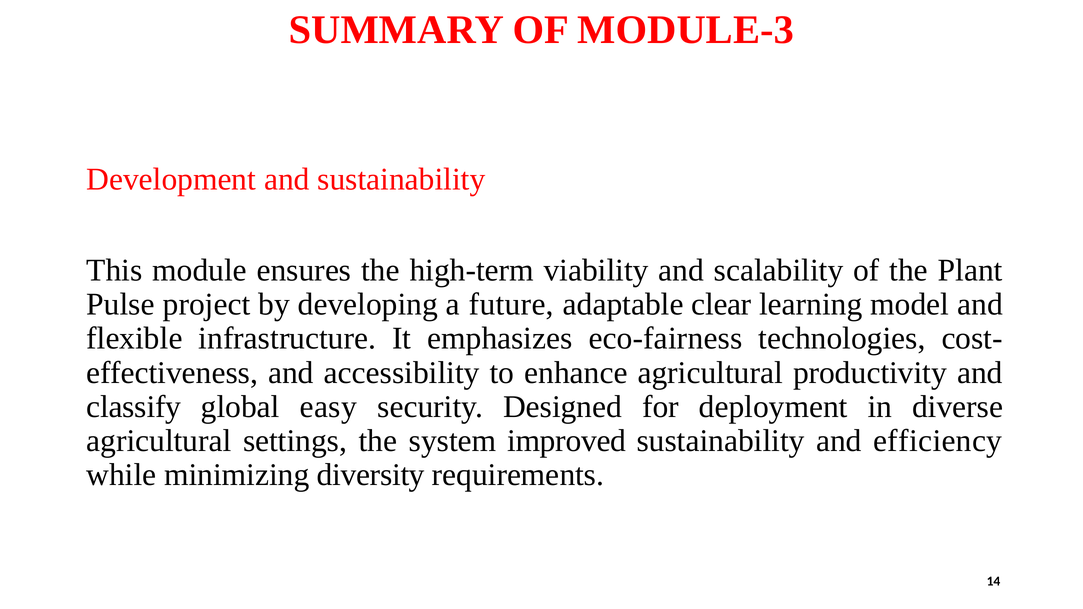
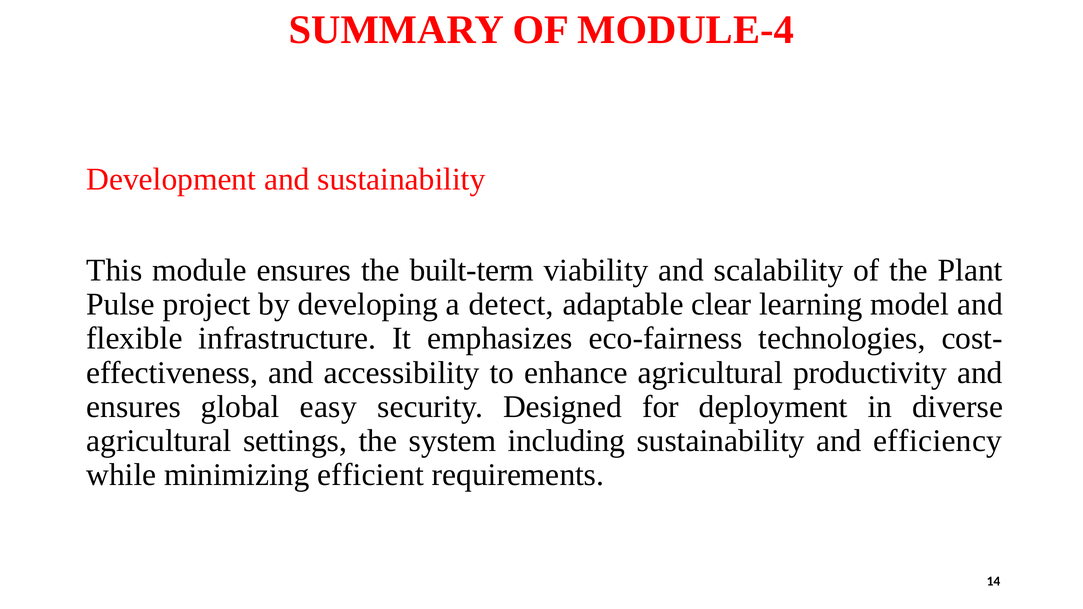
MODULE-3: MODULE-3 -> MODULE-4 (686, 30)
high-term: high-term -> built-term (472, 270)
future: future -> detect (511, 305)
classify: classify -> ensures (134, 407)
improved: improved -> including (567, 441)
diversity: diversity -> efficient (371, 475)
